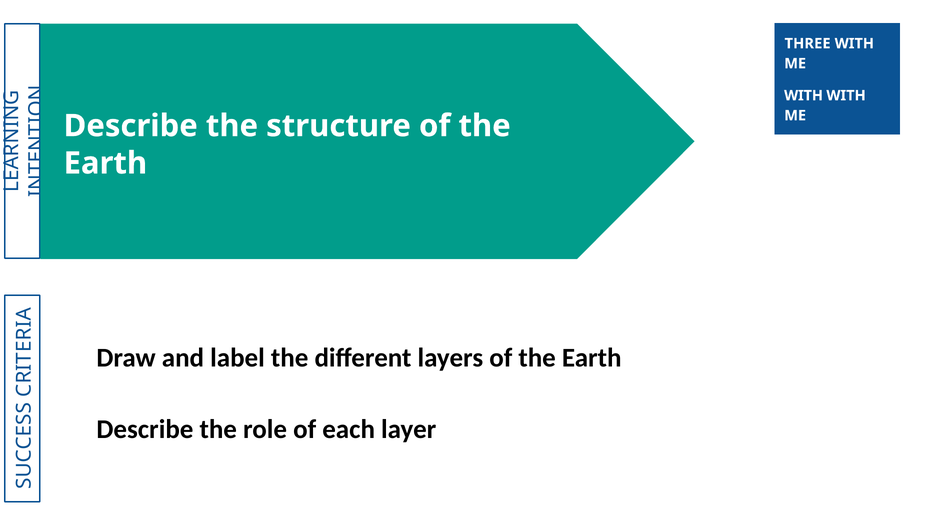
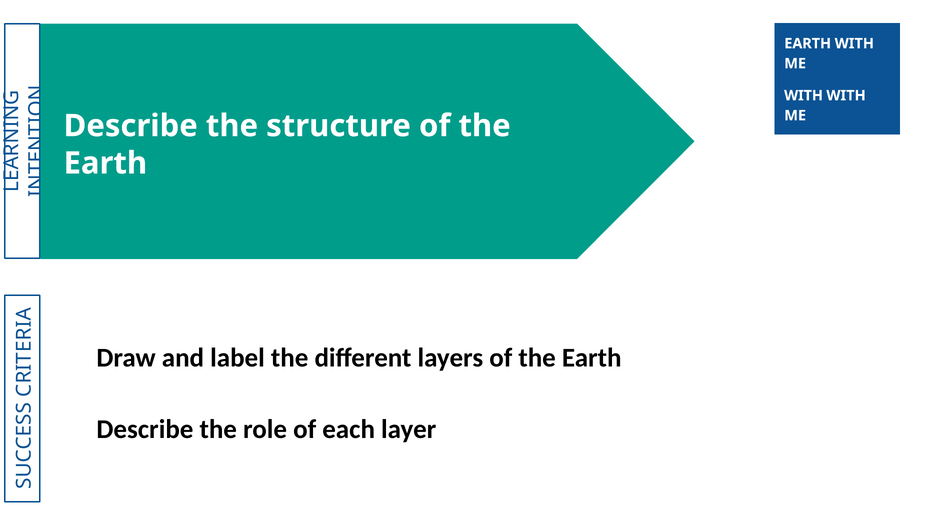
THREE: THREE -> EARTH (808, 43)
